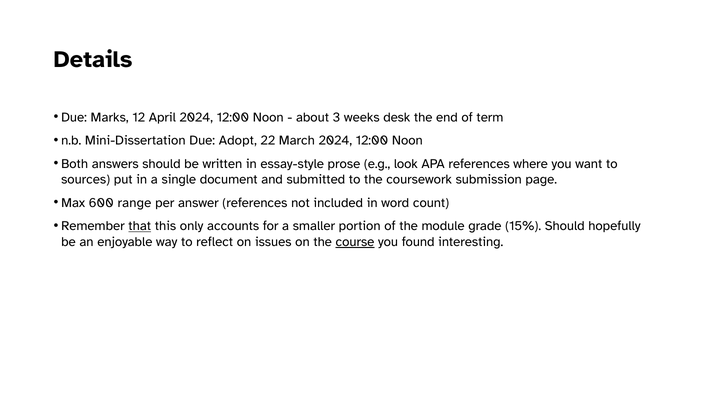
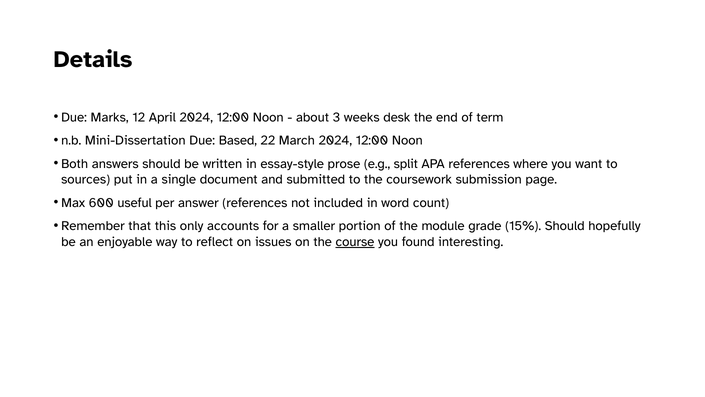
Adopt: Adopt -> Based (238, 140)
look: look -> split (406, 163)
range: range -> useful (135, 203)
that underline: present -> none (140, 226)
